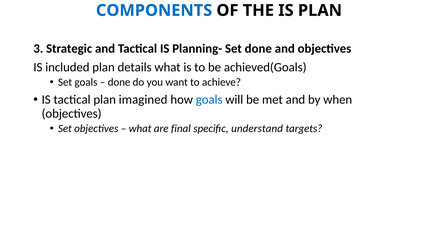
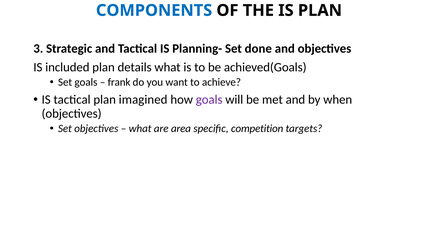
done: done -> frank (119, 82)
goals colour: blue -> purple (209, 99)
final: final -> area (181, 128)
understand: understand -> competition (257, 128)
